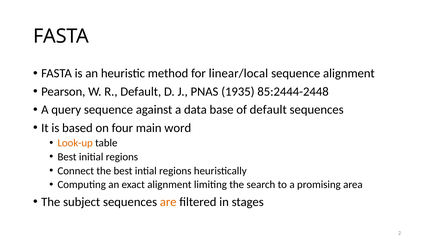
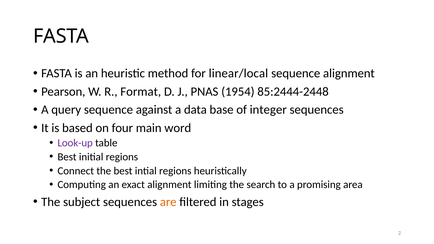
R Default: Default -> Format (141, 92)
1935: 1935 -> 1954 (238, 92)
of default: default -> integer (268, 110)
Look-up colour: orange -> purple (75, 143)
